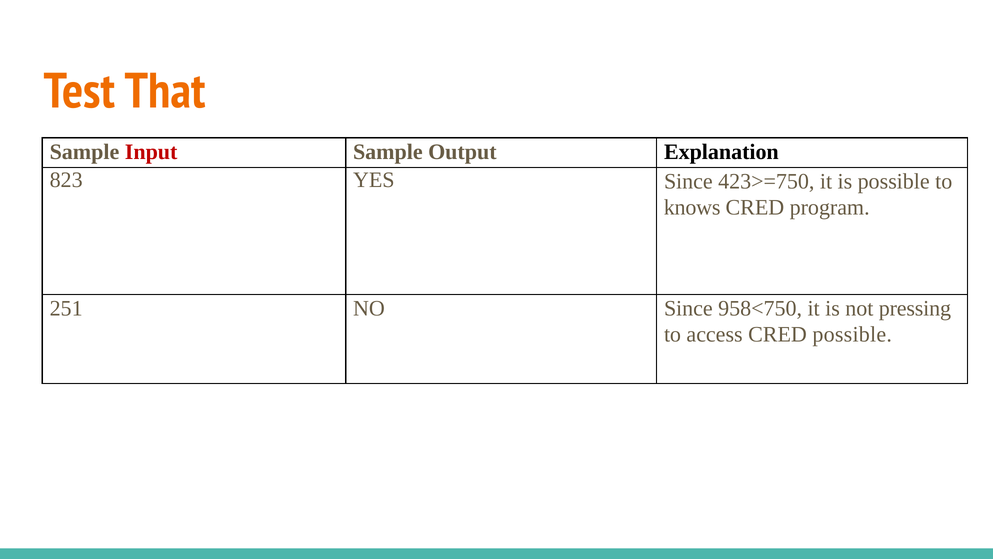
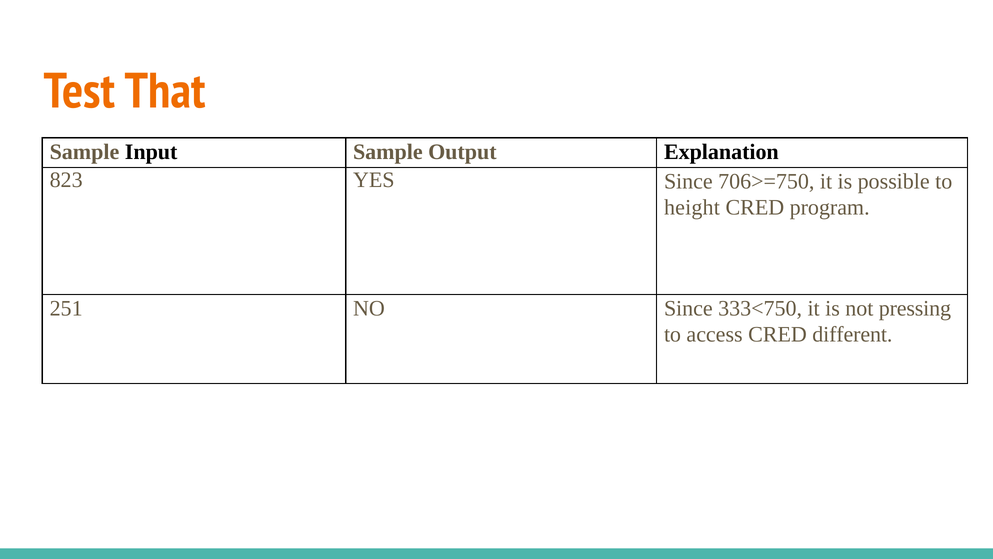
Input colour: red -> black (151, 152)
423>=750: 423>=750 -> 706>=750 (766, 181)
knows: knows -> height (692, 208)
958<750: 958<750 -> 333<750 (760, 308)
CRED possible: possible -> different (852, 334)
